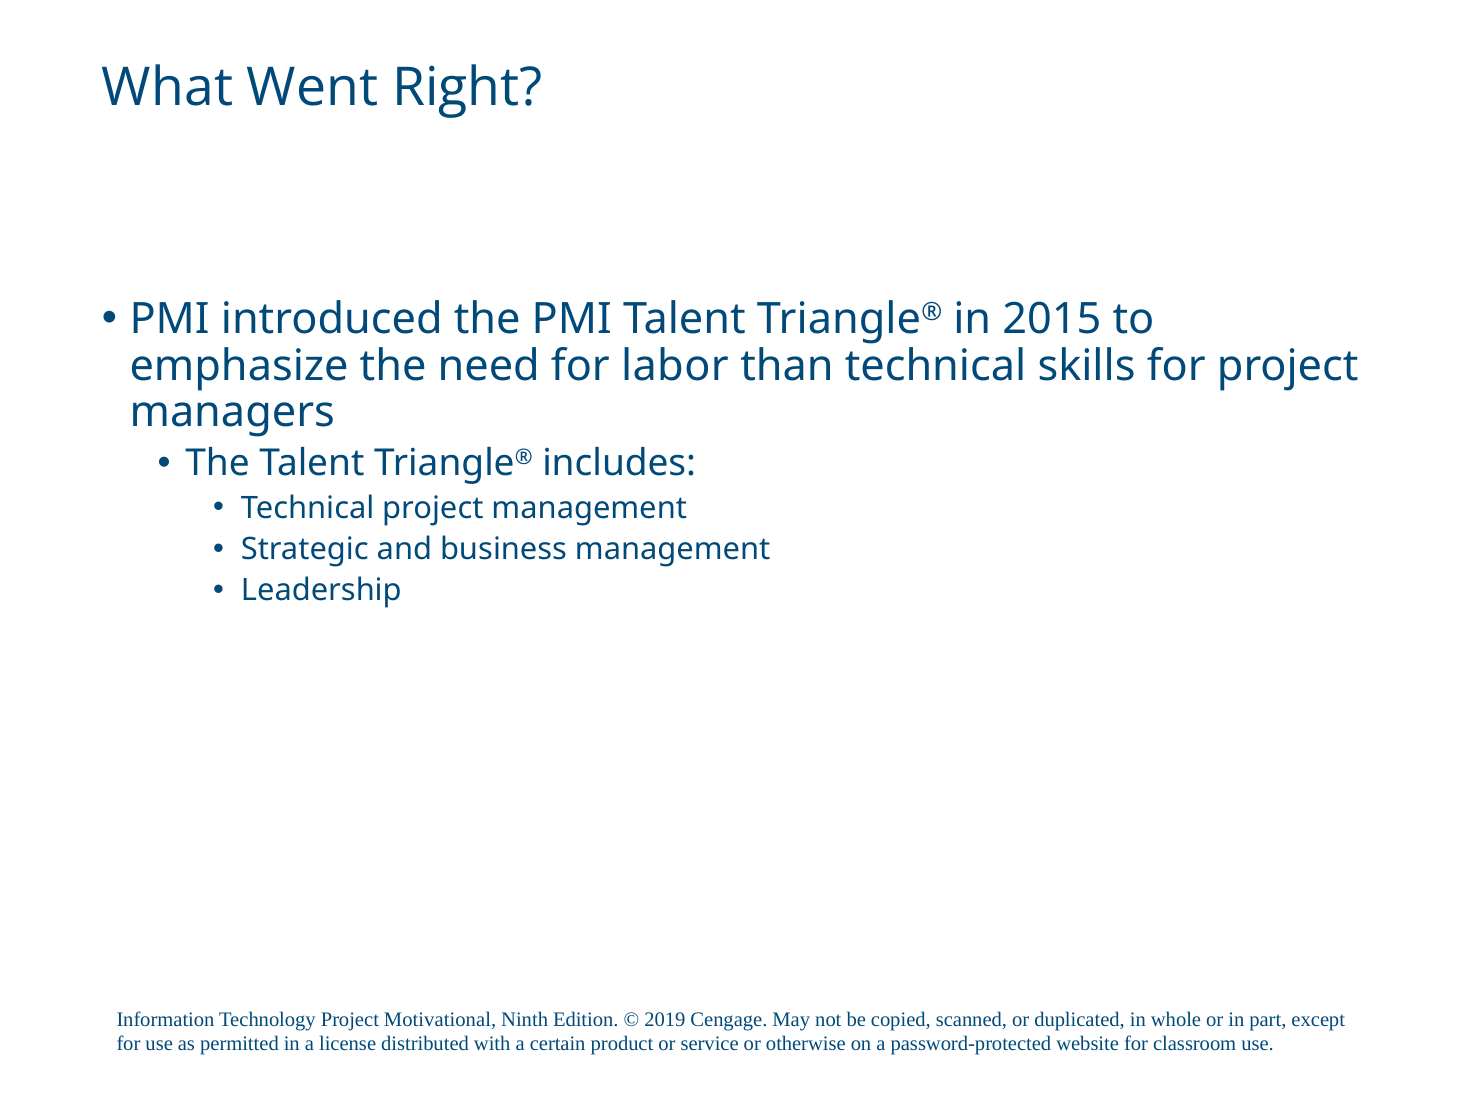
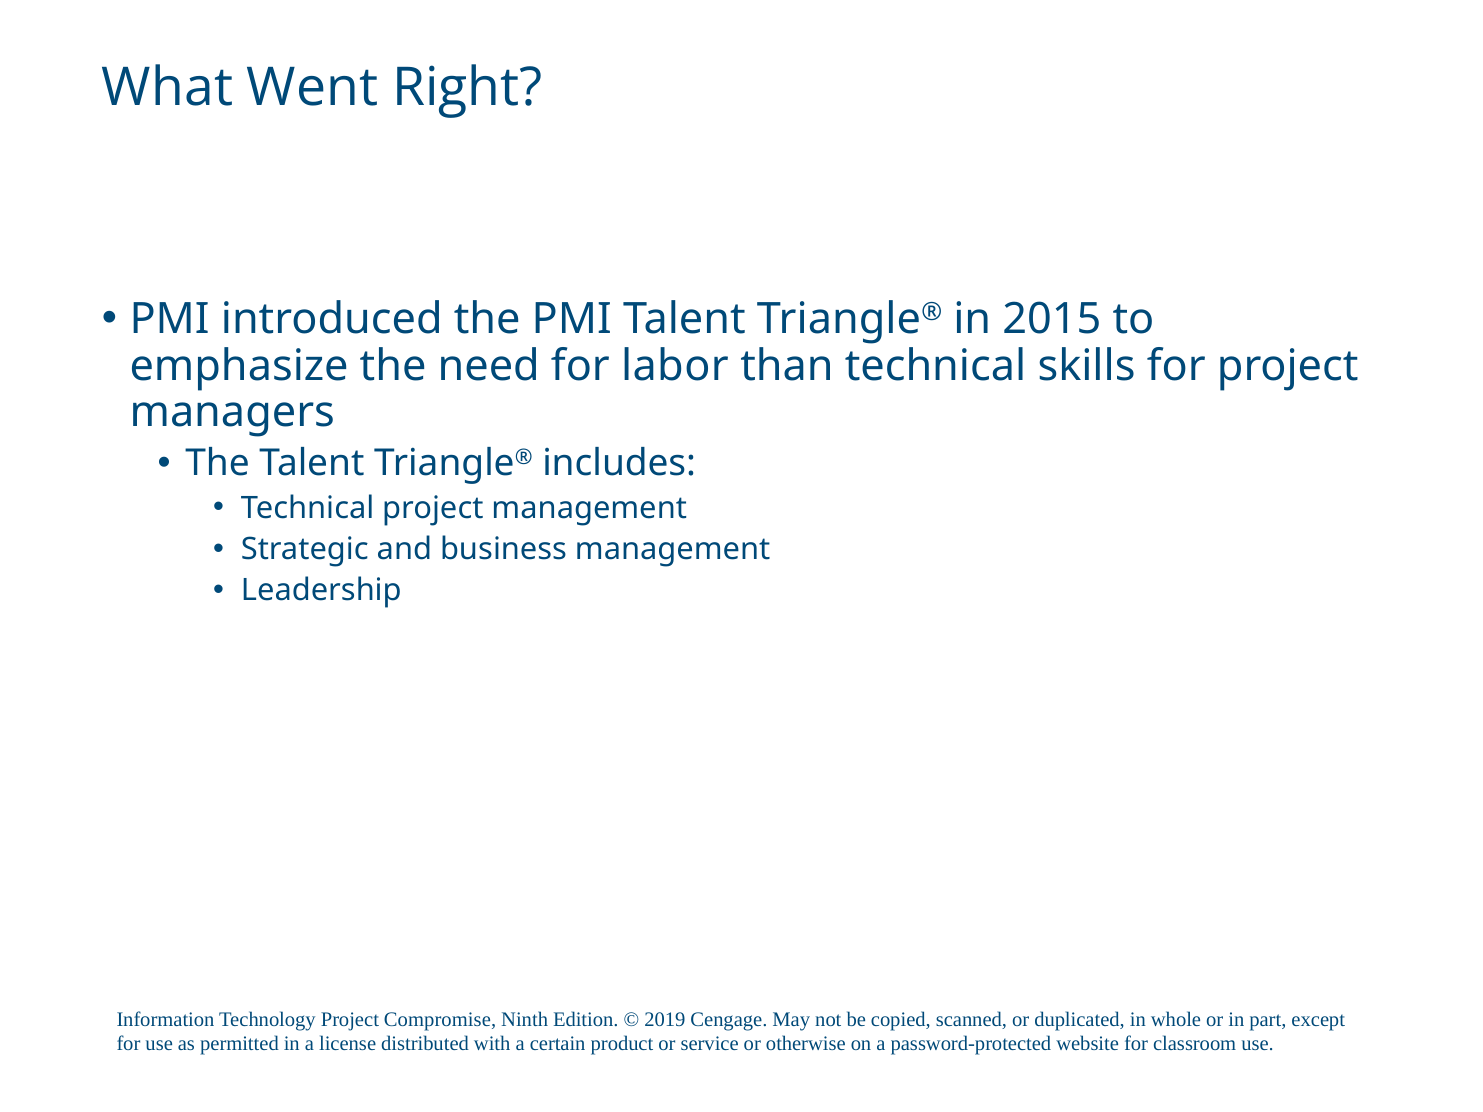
Motivational: Motivational -> Compromise (440, 1020)
